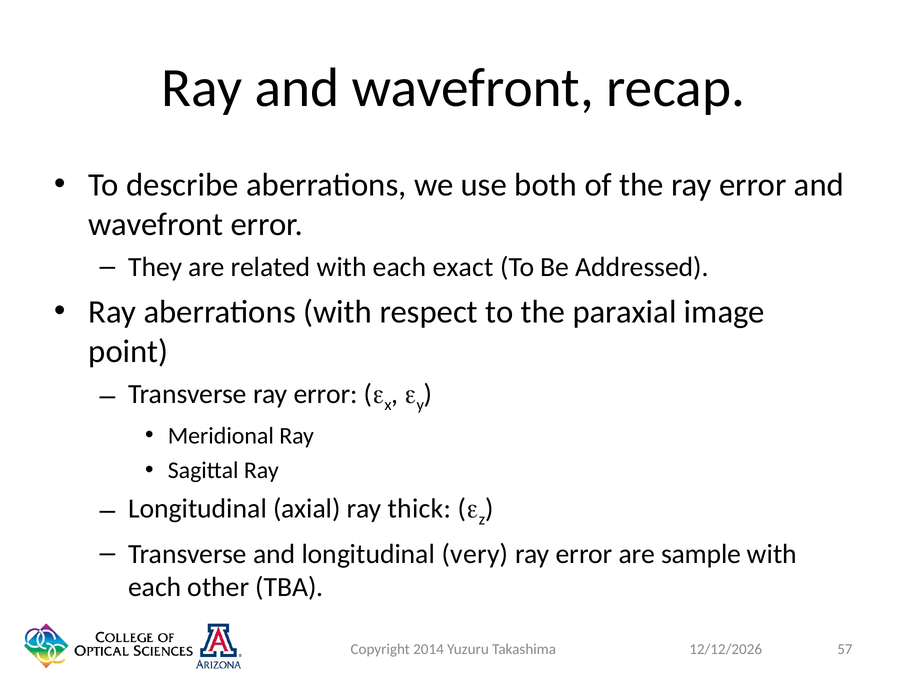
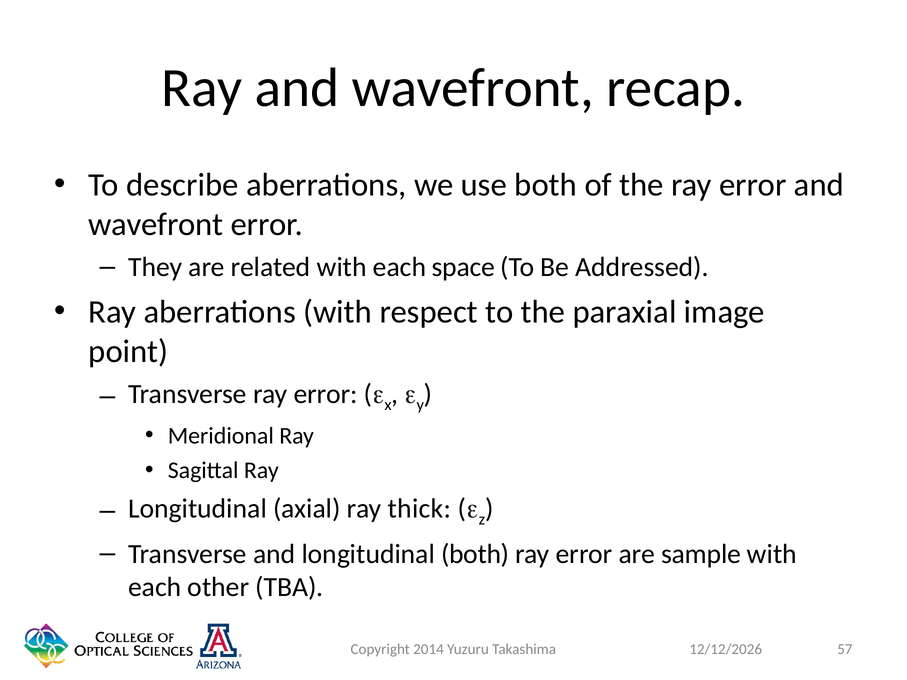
exact: exact -> space (463, 267)
longitudinal very: very -> both (475, 554)
